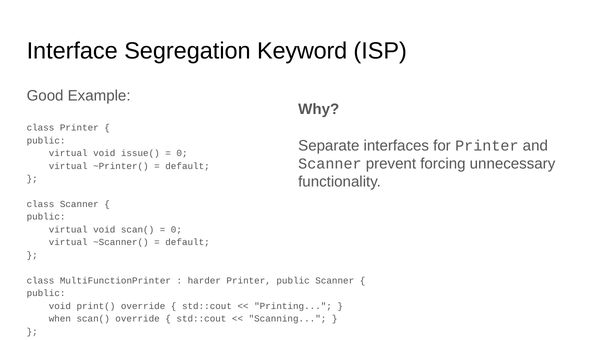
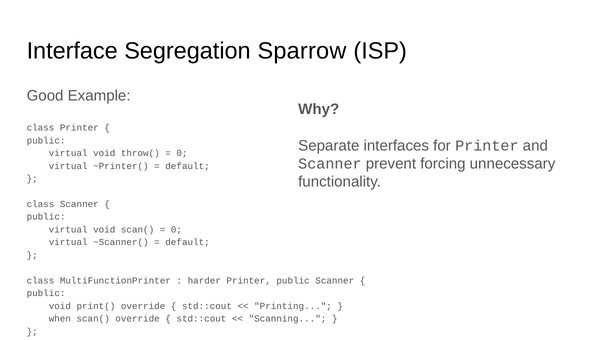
Keyword: Keyword -> Sparrow (302, 51)
issue(: issue( -> throw( (140, 153)
